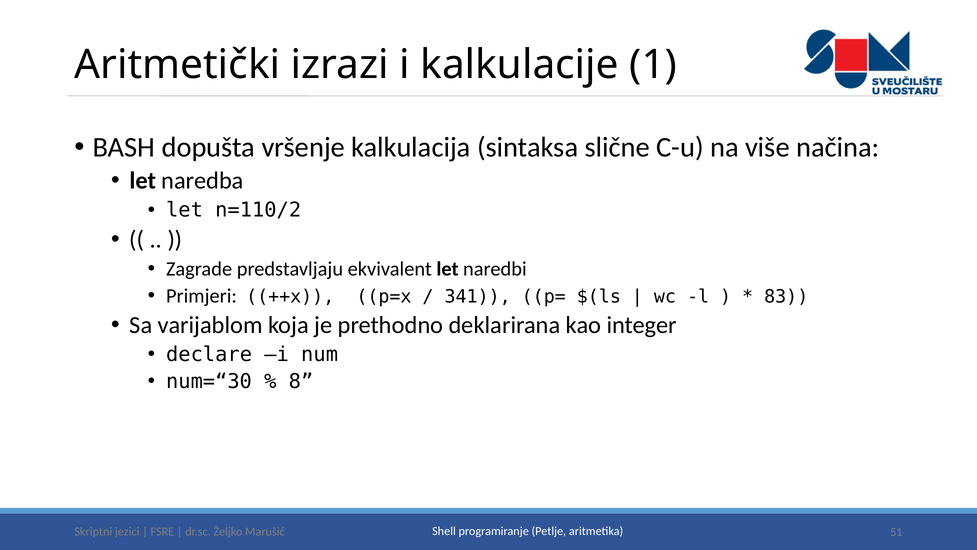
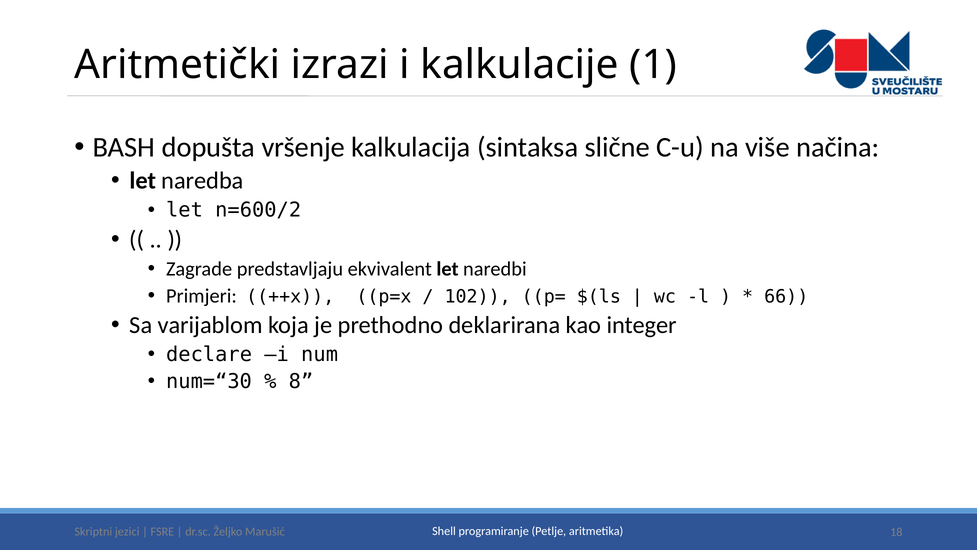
n=110/2: n=110/2 -> n=600/2 (258, 210)
341: 341 -> 102 (478, 296)
83: 83 -> 66 (786, 296)
51: 51 -> 18 (896, 532)
